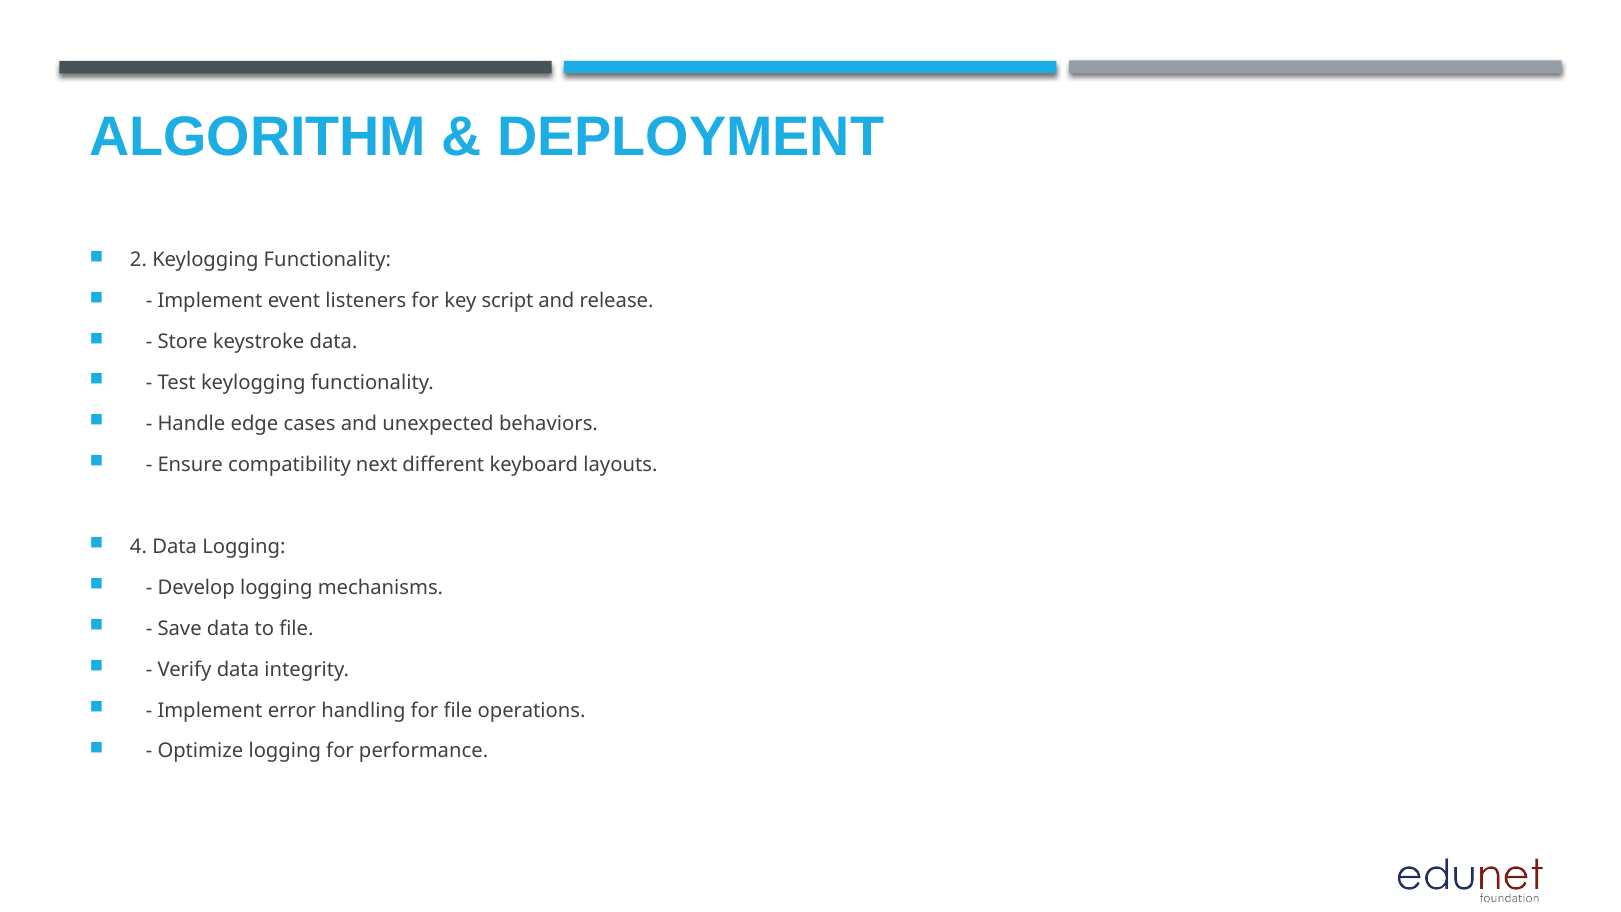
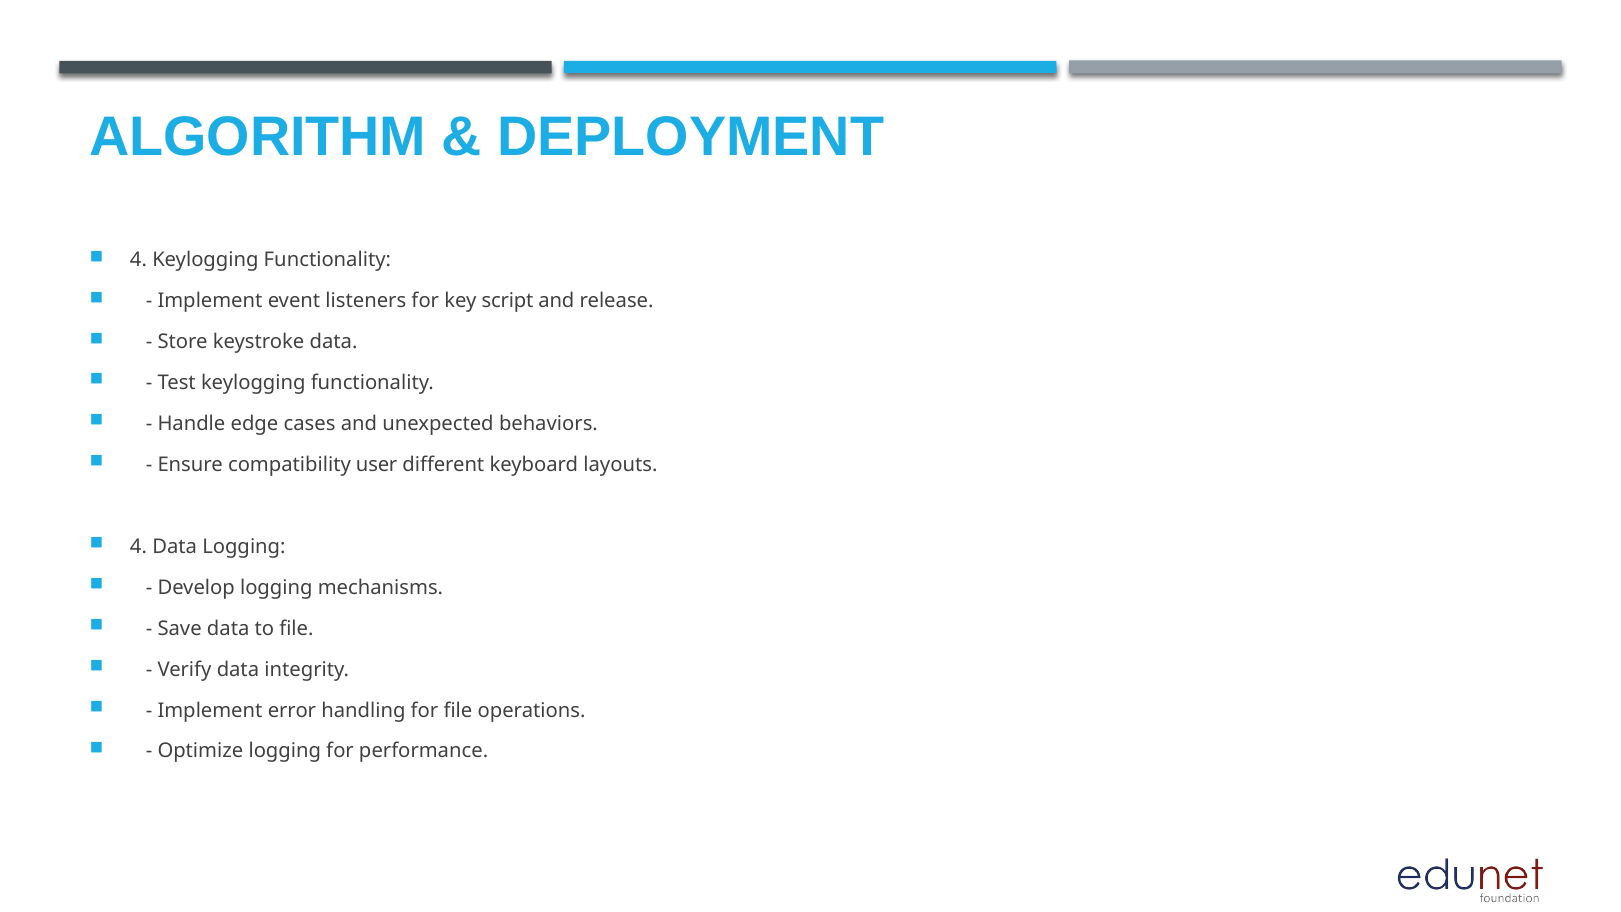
2: 2 -> 4 (138, 260)
next: next -> user (377, 465)
